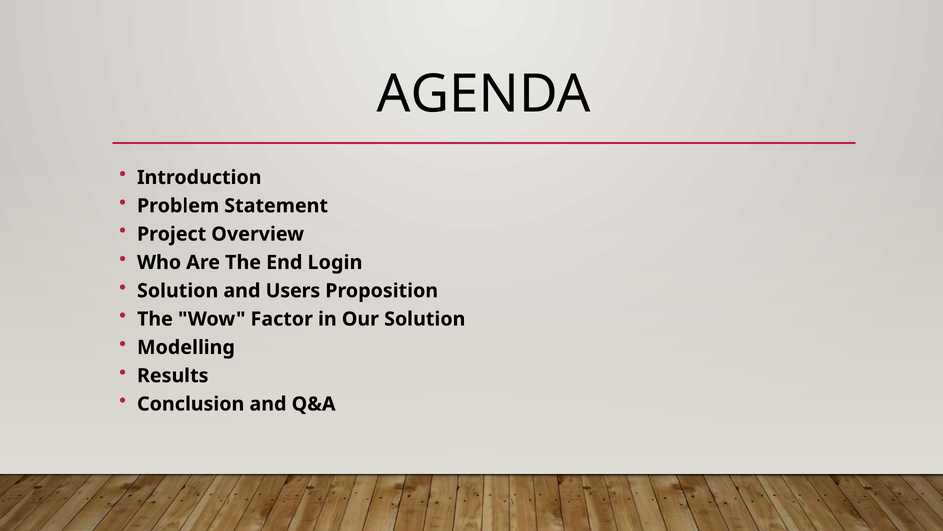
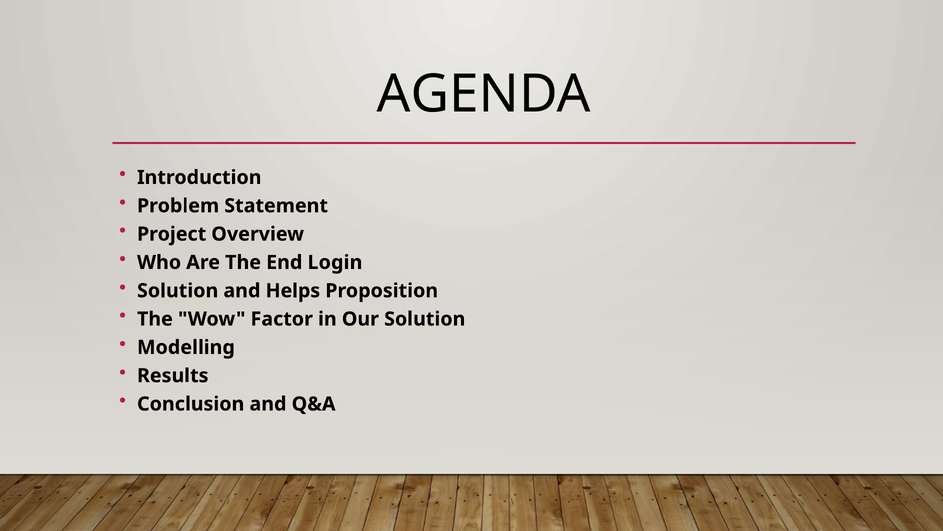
Users: Users -> Helps (293, 290)
